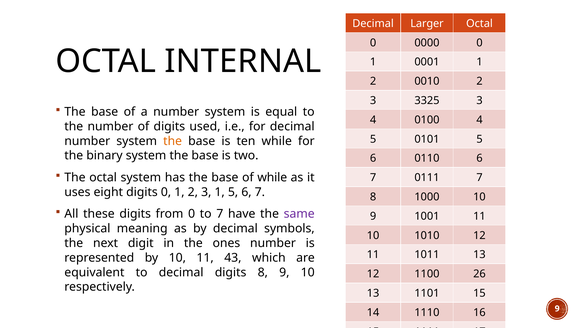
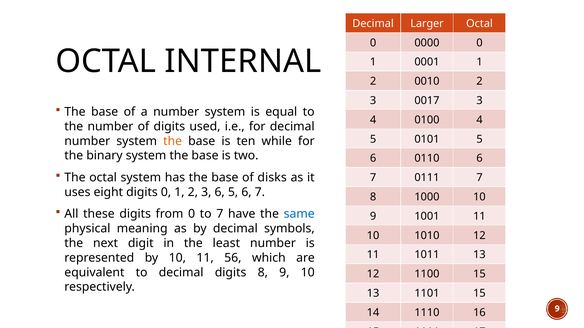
3325: 3325 -> 0017 (427, 101)
of while: while -> disks (272, 178)
3 1: 1 -> 6 (220, 192)
same colour: purple -> blue (299, 214)
ones: ones -> least (226, 244)
43: 43 -> 56 (233, 258)
1100 26: 26 -> 15 (479, 274)
